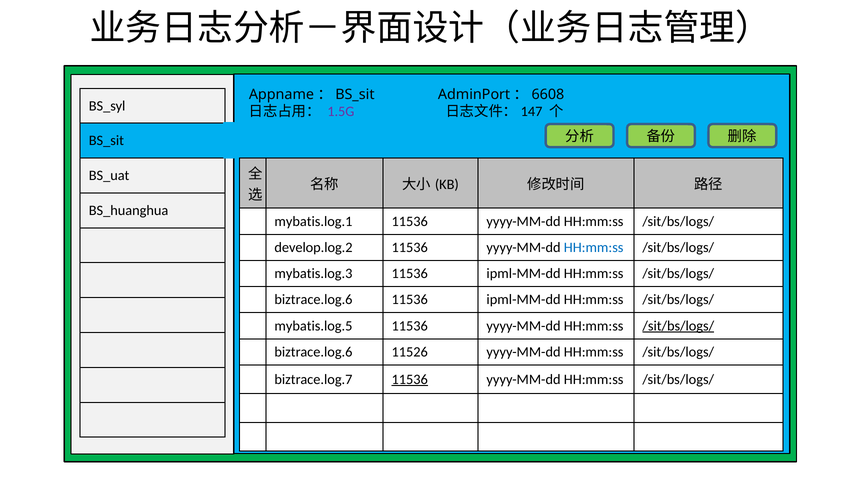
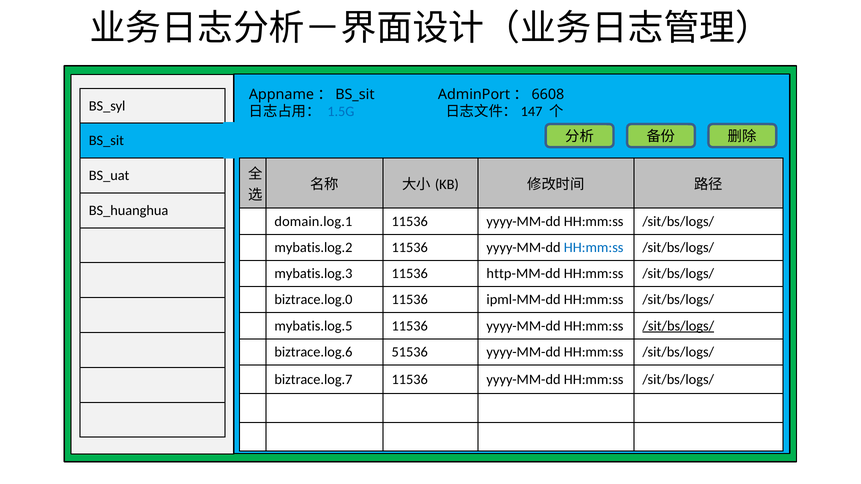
1.5G colour: purple -> blue (341, 112)
mybatis.log.1: mybatis.log.1 -> domain.log.1 (313, 222)
develop.log.2: develop.log.2 -> mybatis.log.2 (313, 248)
ipml-MM-dd: ipml-MM-dd -> http-MM-dd (524, 274)
biztrace.log.6: biztrace.log.6 -> biztrace.log.0 (313, 300)
11526: 11526 -> 51536 (410, 352)
11536 underline: present -> none (410, 380)
